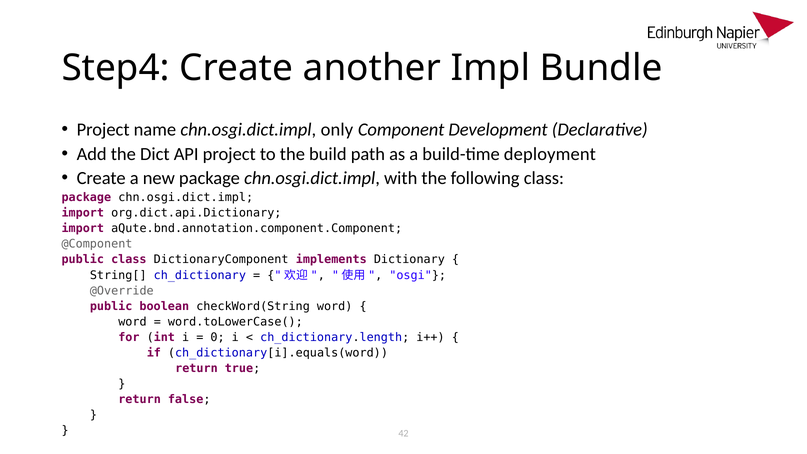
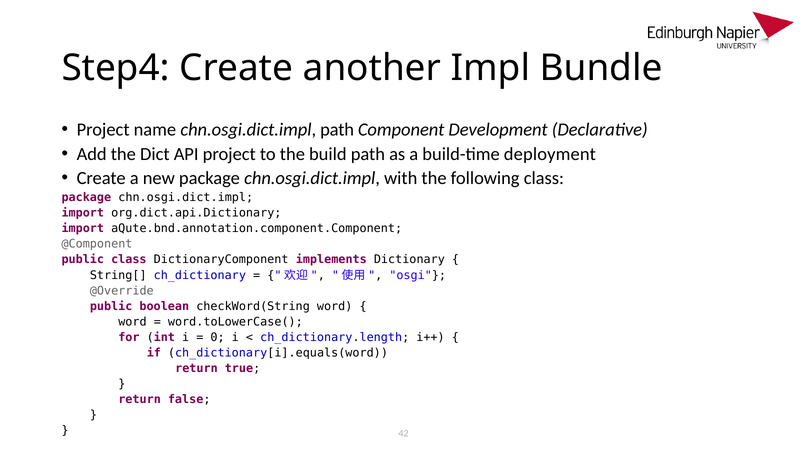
chn.osgi.dict.impl only: only -> path (337, 130)
